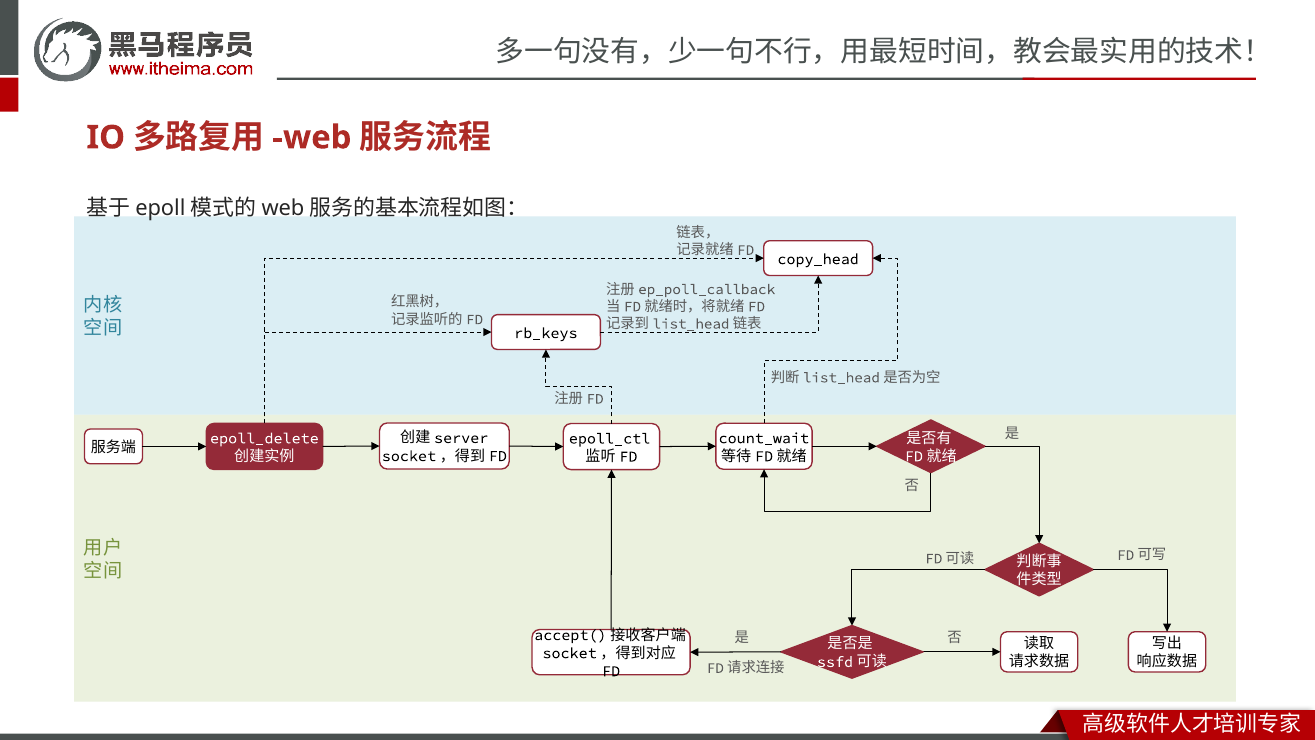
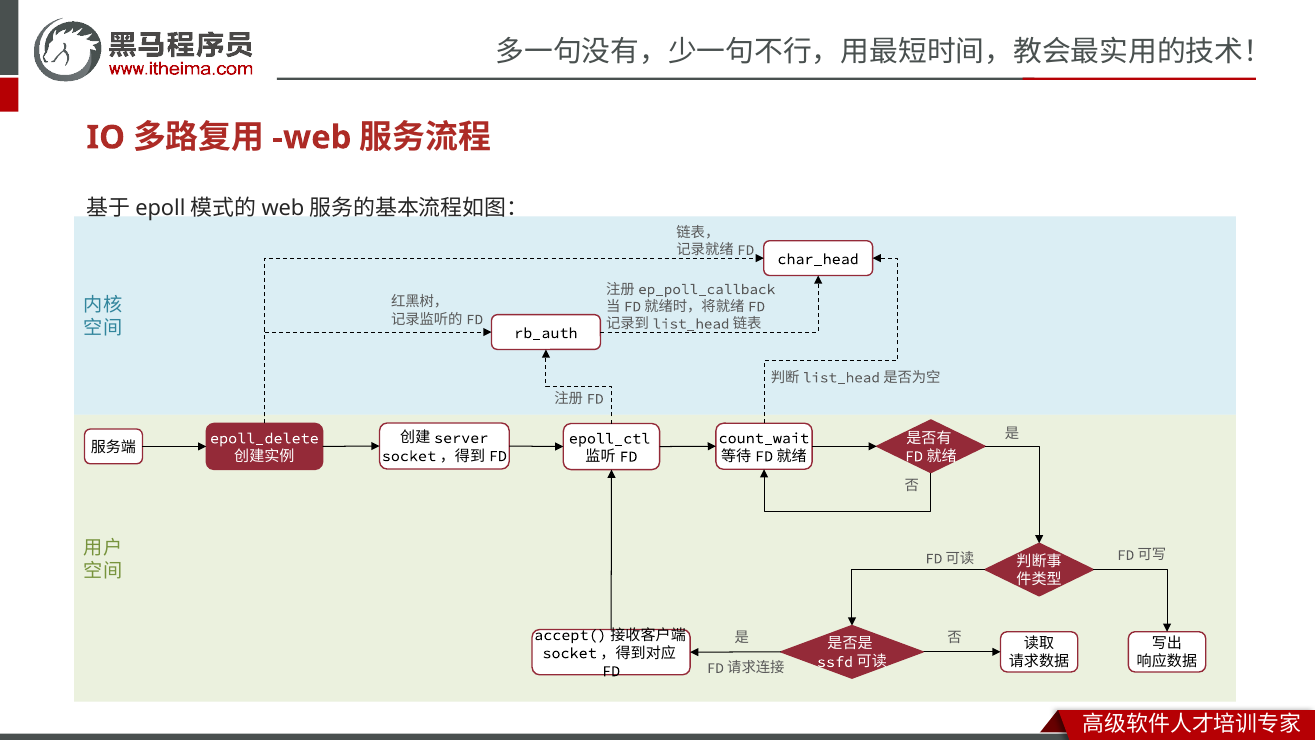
copy_head: copy_head -> char_head (818, 259)
rb_keys: rb_keys -> rb_auth (546, 333)
